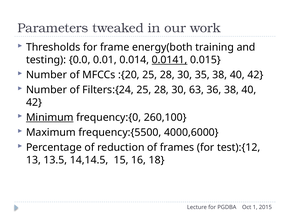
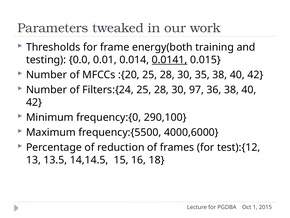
63: 63 -> 97 (196, 90)
Minimum underline: present -> none (50, 117)
260,100: 260,100 -> 290,100 (165, 117)
